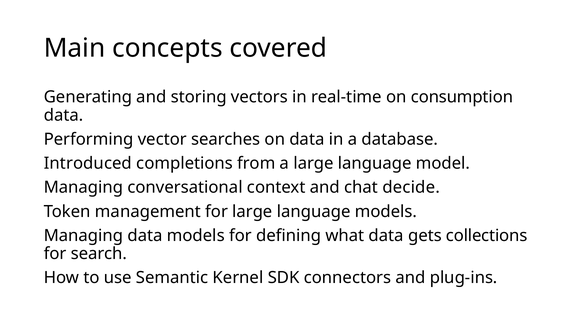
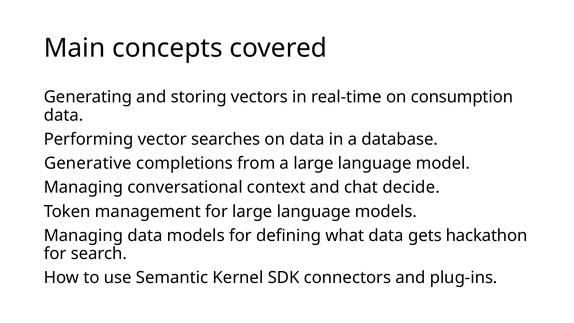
Introduced: Introduced -> Generative (88, 163)
collections: collections -> hackathon (487, 235)
